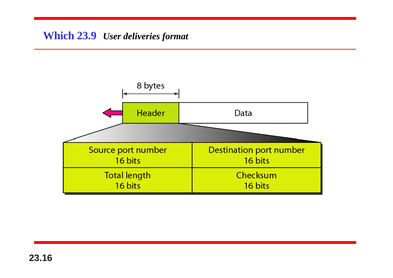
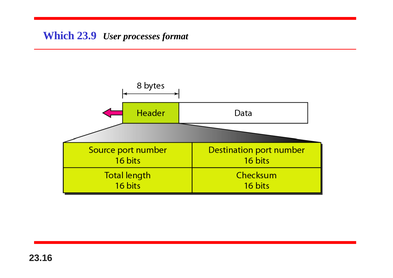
deliveries: deliveries -> processes (142, 36)
